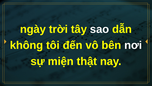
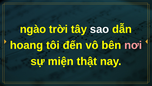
ngày: ngày -> ngào (33, 29)
không: không -> hoang (27, 45)
nơi colour: white -> pink (133, 45)
